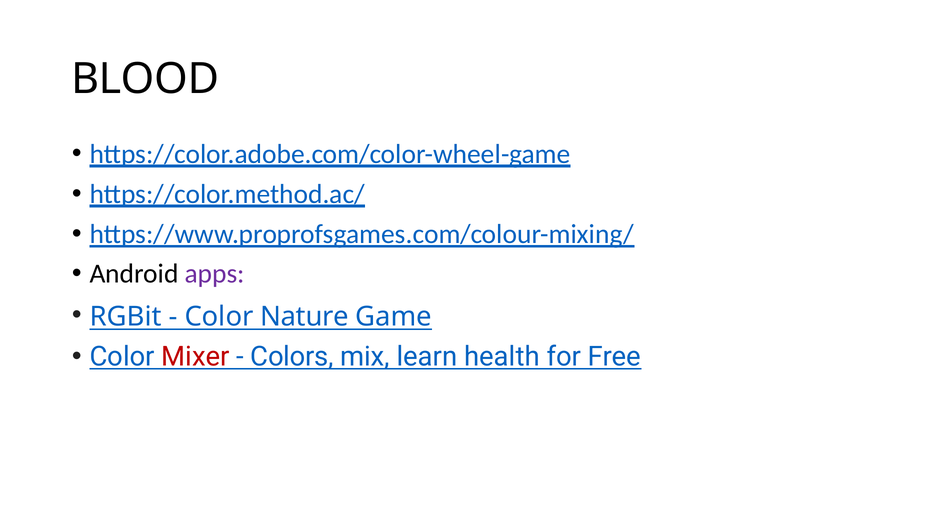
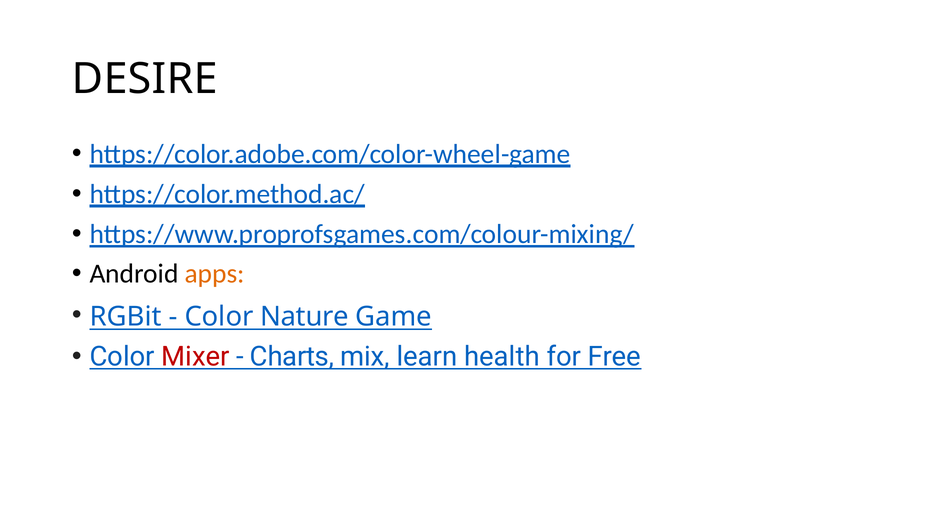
BLOOD: BLOOD -> DESIRE (145, 79)
apps colour: purple -> orange (215, 274)
Colors: Colors -> Charts (292, 357)
